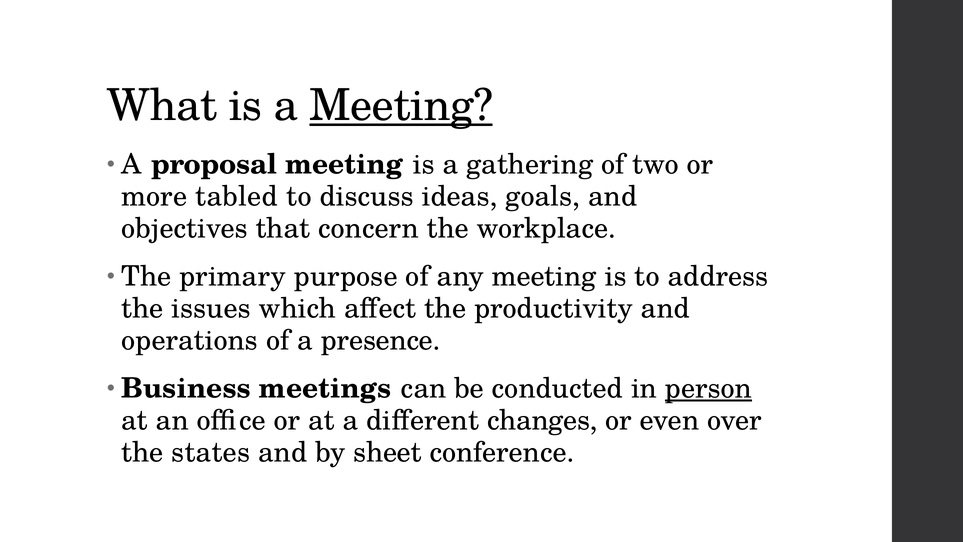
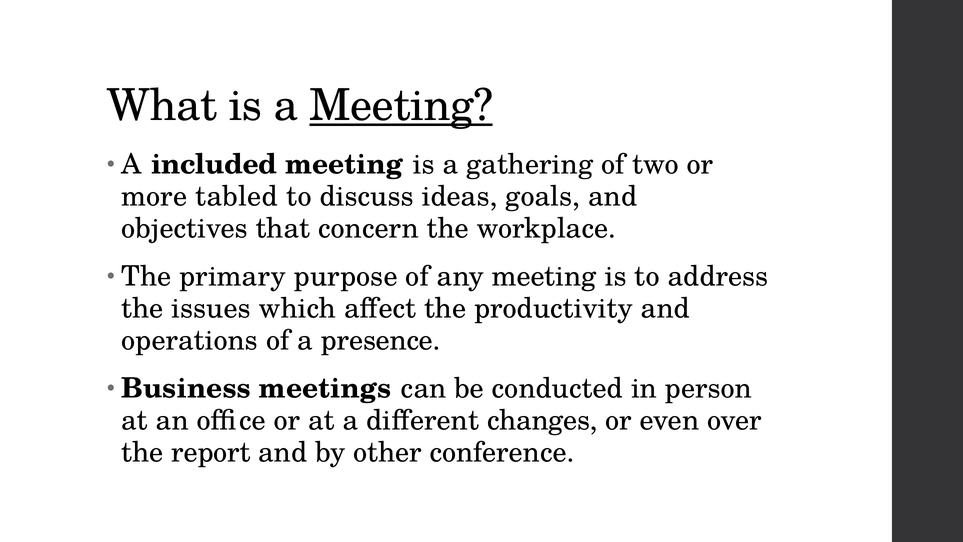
proposal: proposal -> included (214, 164)
person underline: present -> none (709, 388)
states: states -> report (211, 452)
sheet: sheet -> other (387, 452)
